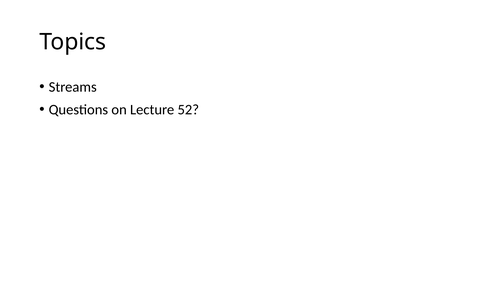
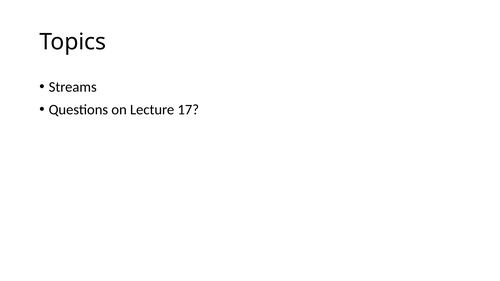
52: 52 -> 17 (188, 110)
